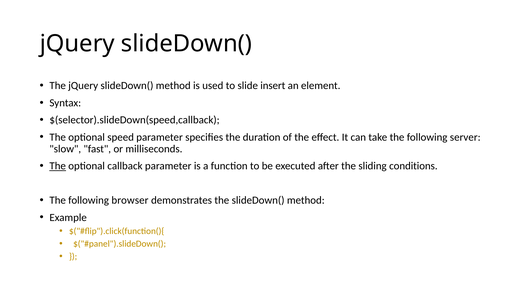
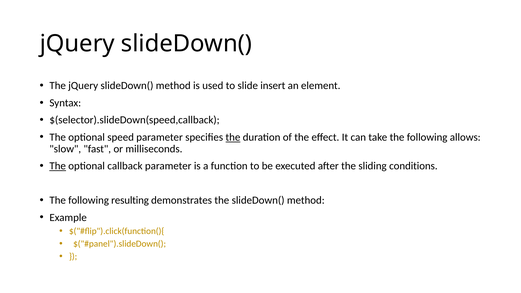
the underline: none -> present (233, 137)
server: server -> allows (465, 137)
browser: browser -> resulting (130, 200)
